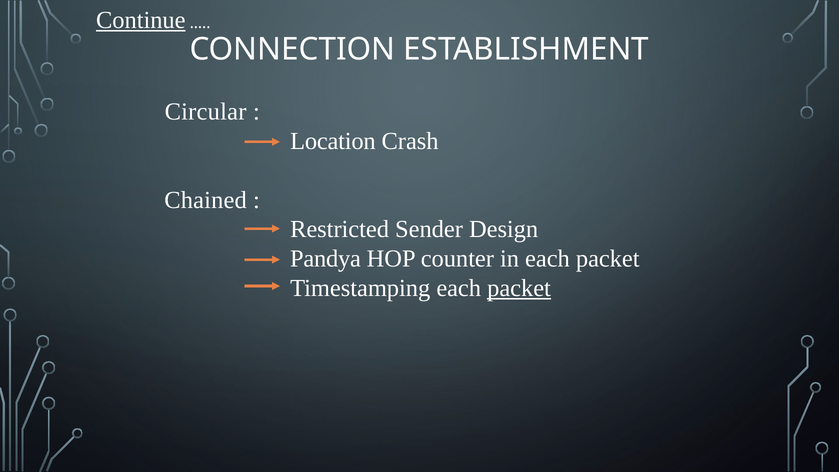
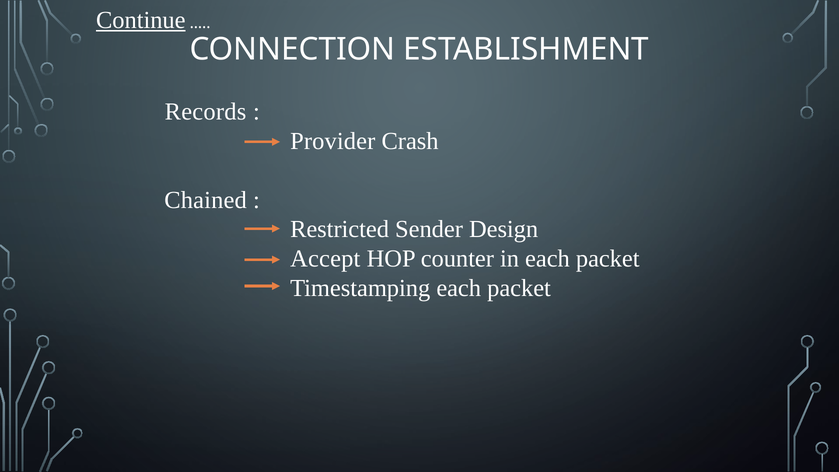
Circular: Circular -> Records (206, 112)
Location: Location -> Provider (333, 141)
Pandya: Pandya -> Accept (325, 259)
packet underline: present -> none (519, 288)
